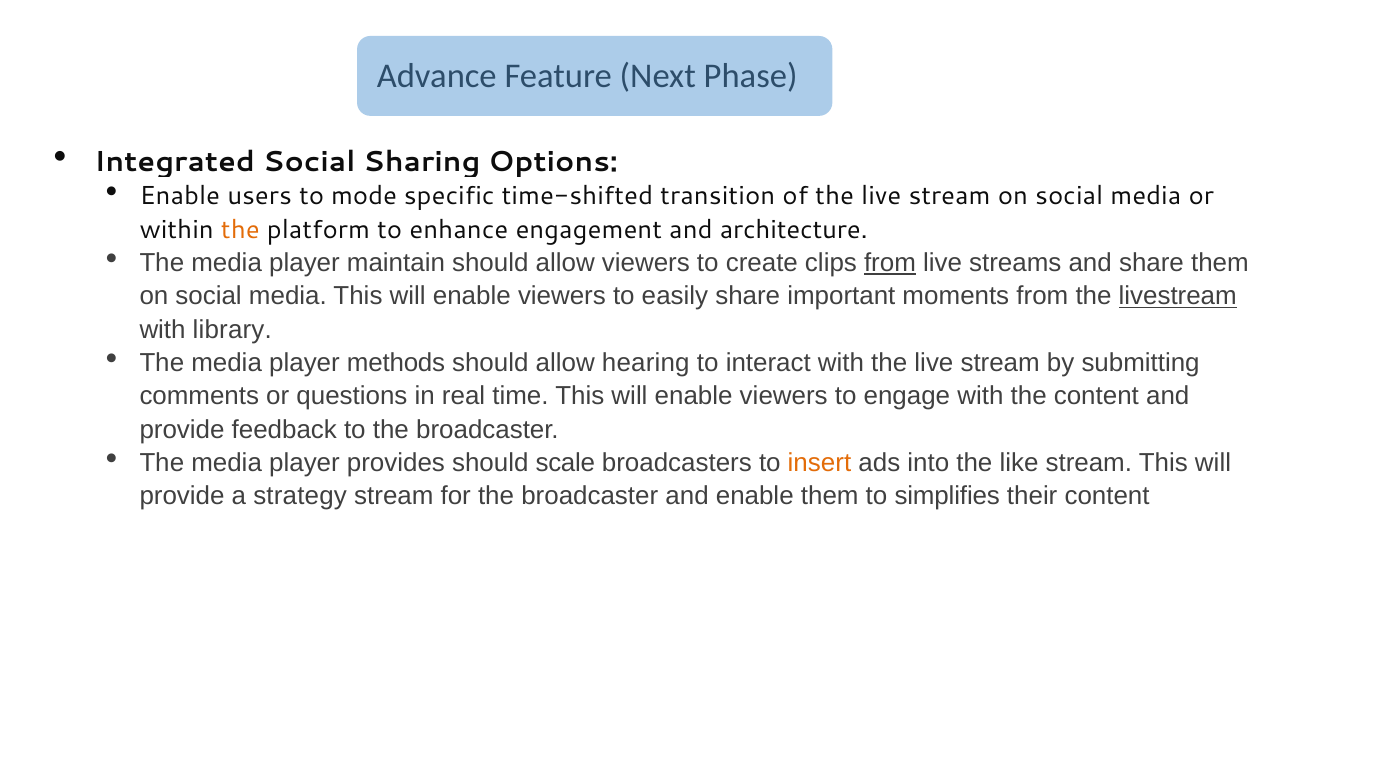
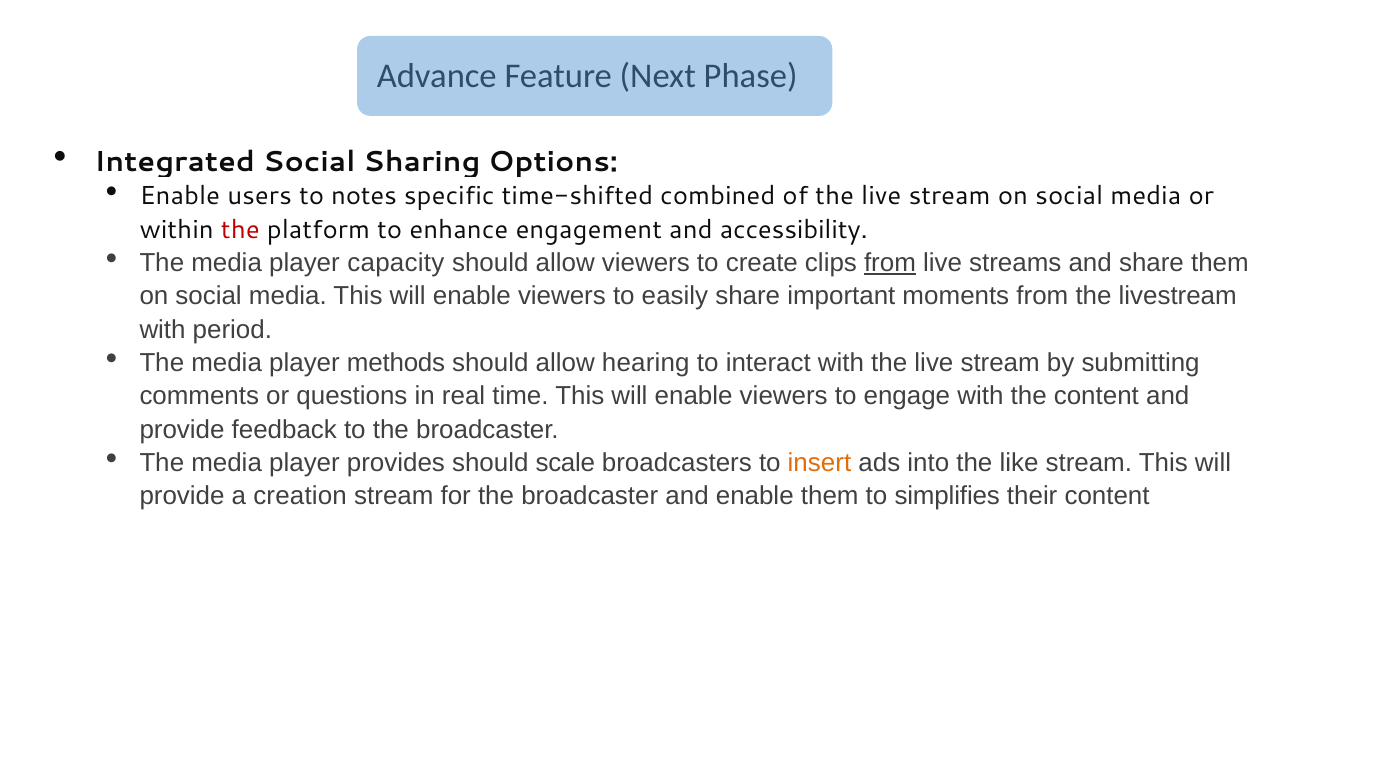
mode: mode -> notes (364, 196)
transition: transition -> combined (718, 196)
the colour: orange -> red (240, 230)
architecture: architecture -> accessibility (794, 230)
maintain: maintain -> capacity (396, 263)
livestream underline: present -> none (1178, 296)
library: library -> period (232, 329)
strategy: strategy -> creation (300, 496)
